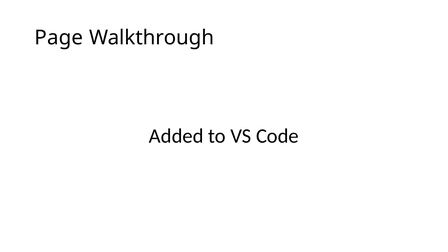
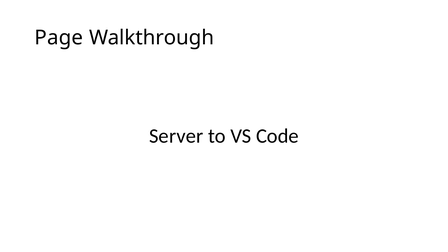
Added: Added -> Server (176, 136)
